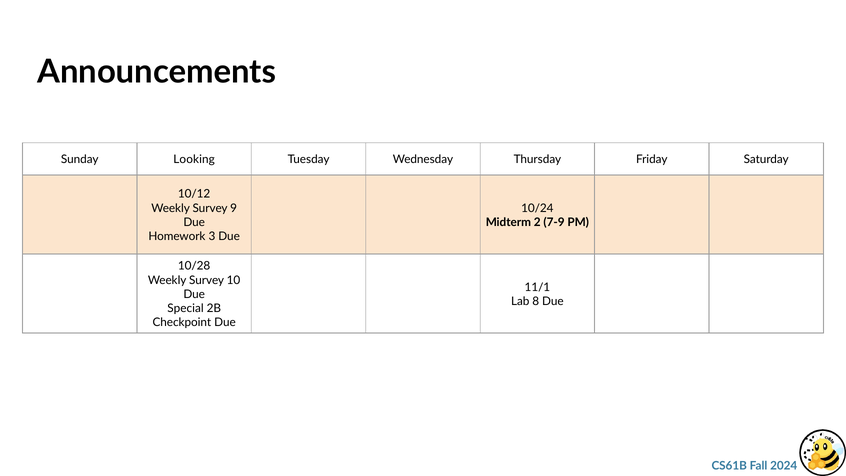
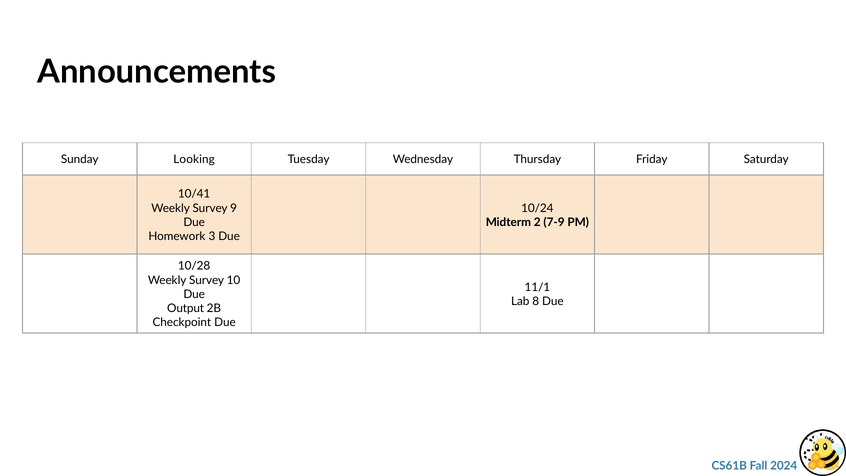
10/12: 10/12 -> 10/41 (194, 194)
Special: Special -> Output (186, 308)
